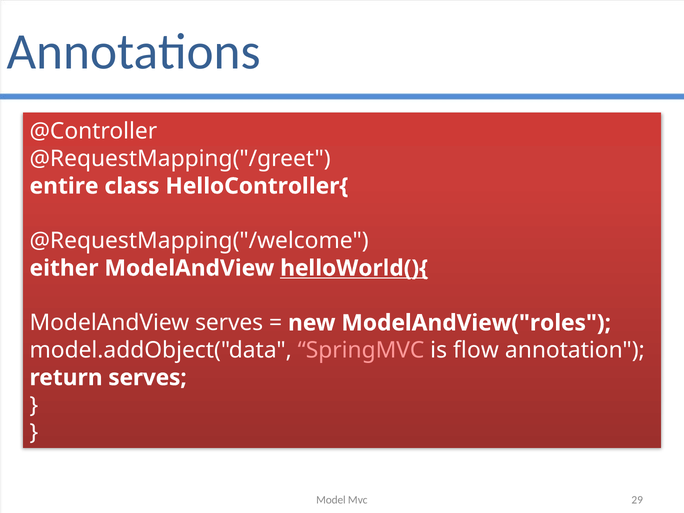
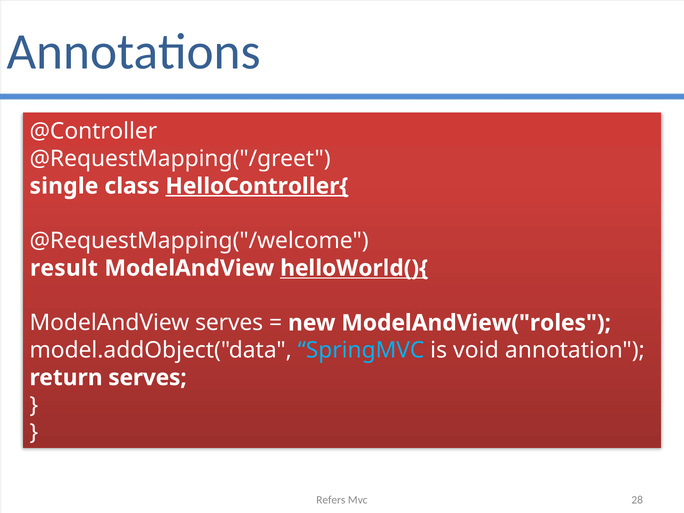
entire: entire -> single (64, 186)
HelloController{ underline: none -> present (257, 186)
either: either -> result (64, 268)
SpringMVC colour: pink -> light blue (361, 350)
flow: flow -> void (476, 350)
Model: Model -> Refers (331, 500)
29: 29 -> 28 (637, 500)
